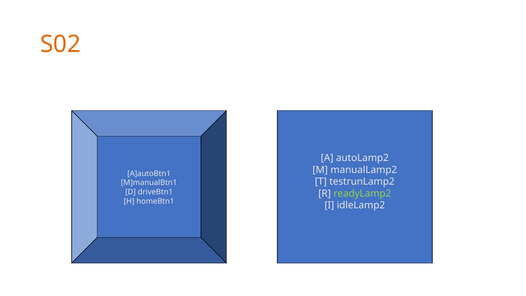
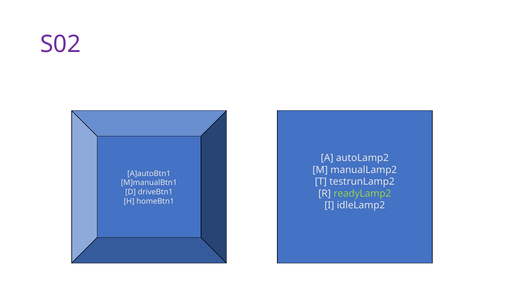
S02 colour: orange -> purple (60, 44)
